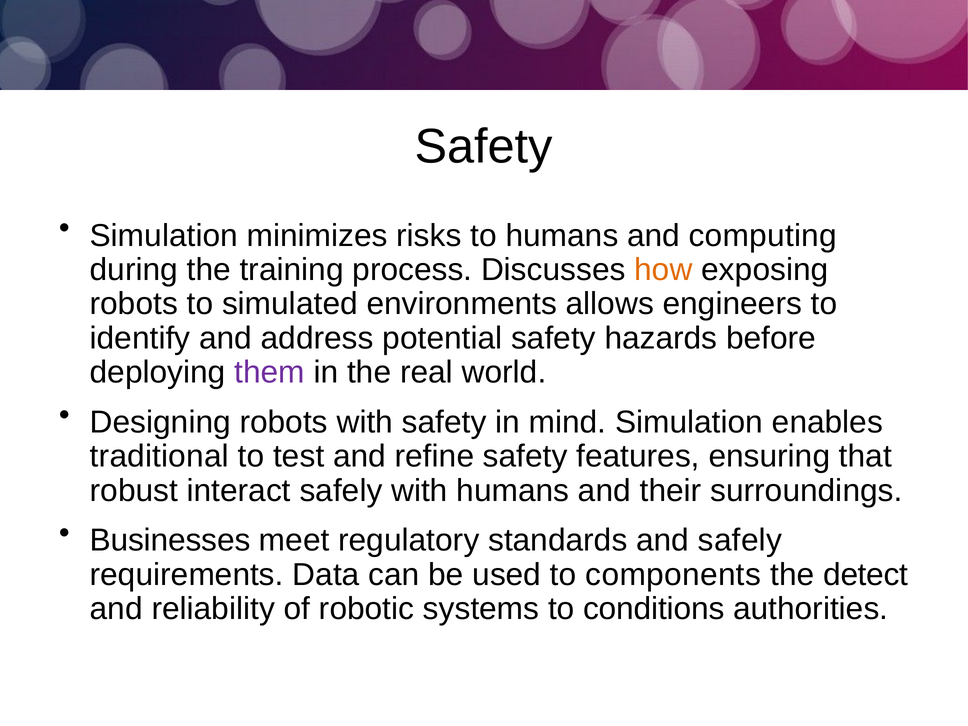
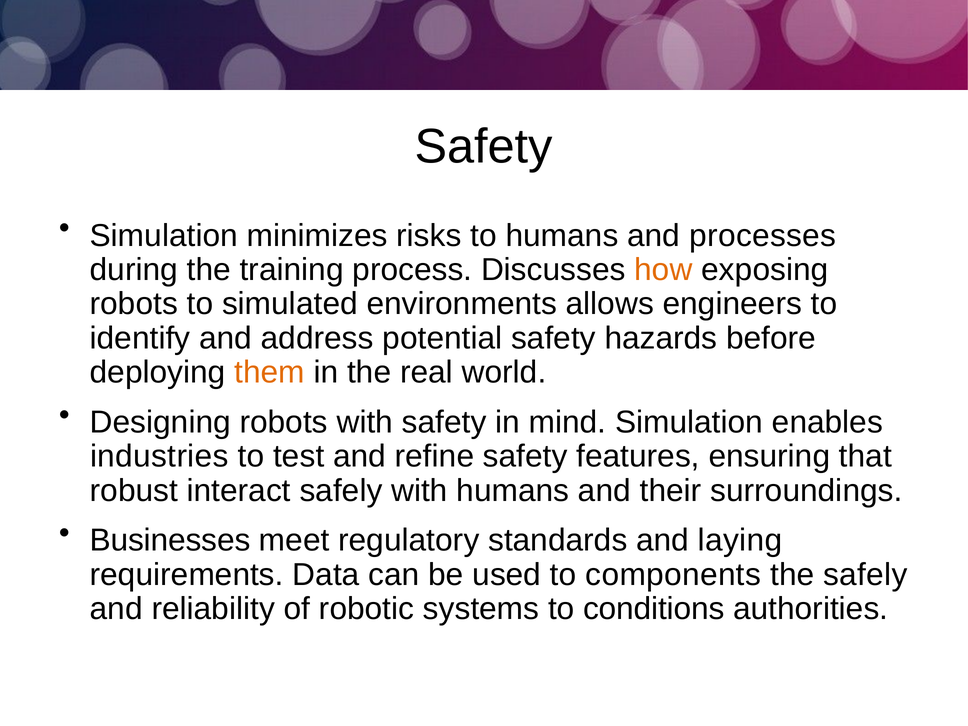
computing: computing -> processes (763, 236)
them colour: purple -> orange (270, 372)
traditional: traditional -> industries (159, 456)
and safely: safely -> laying (740, 540)
the detect: detect -> safely (865, 575)
